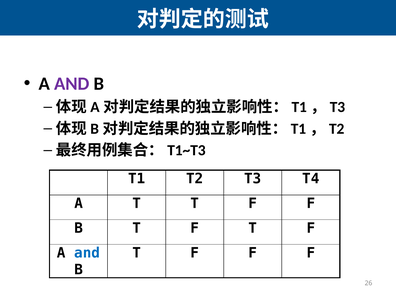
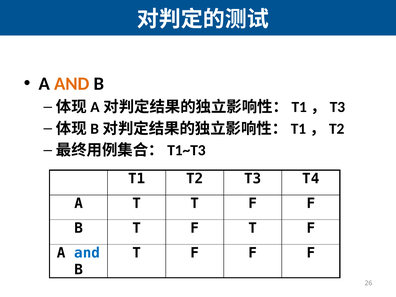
AND colour: purple -> orange (72, 84)
